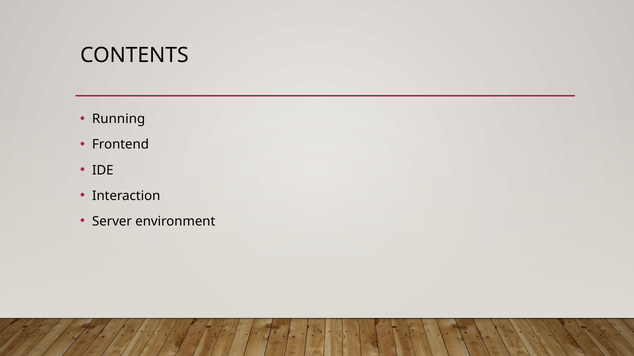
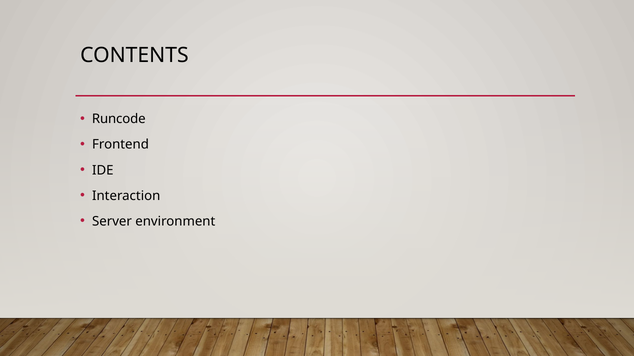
Running: Running -> Runcode (119, 119)
